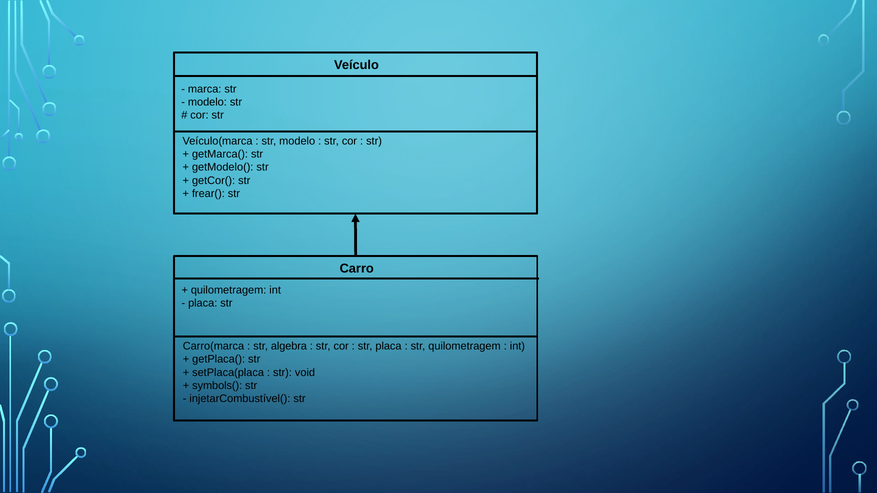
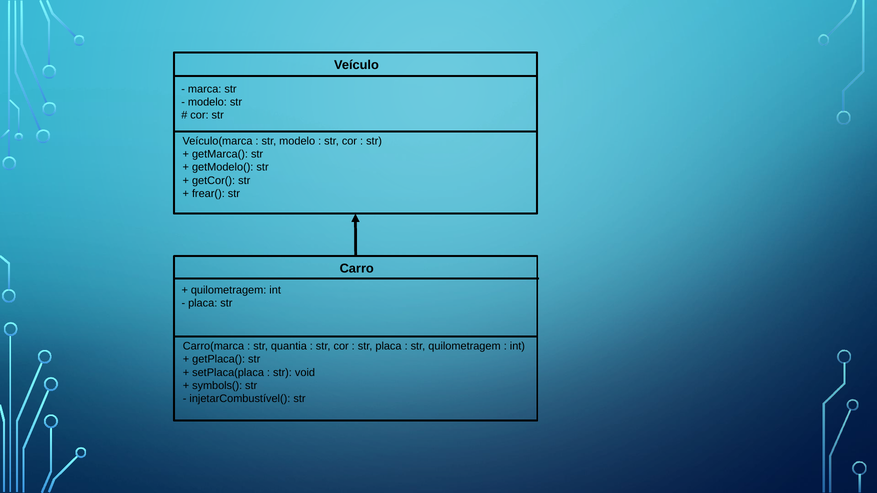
algebra: algebra -> quantia (289, 346)
